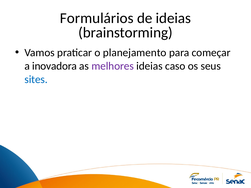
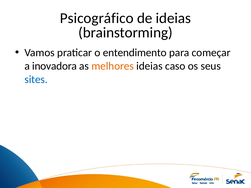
Formulários: Formulários -> Psicográfico (97, 18)
planejamento: planejamento -> entendimento (135, 53)
melhores colour: purple -> orange (113, 66)
